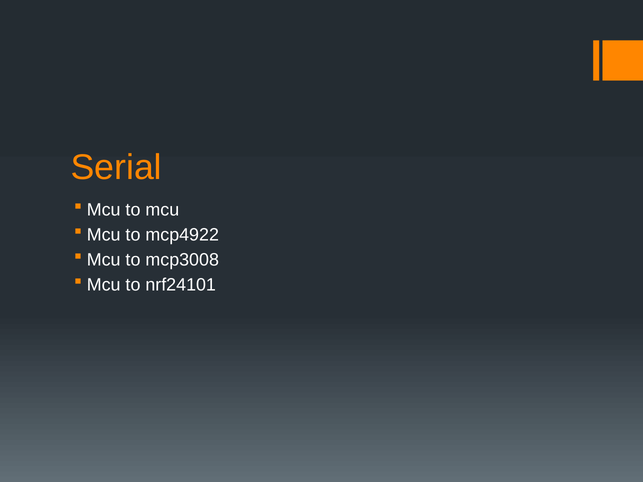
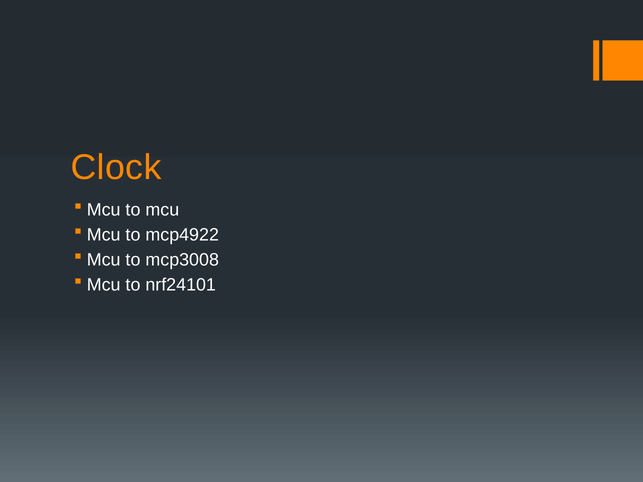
Serial: Serial -> Clock (116, 168)
